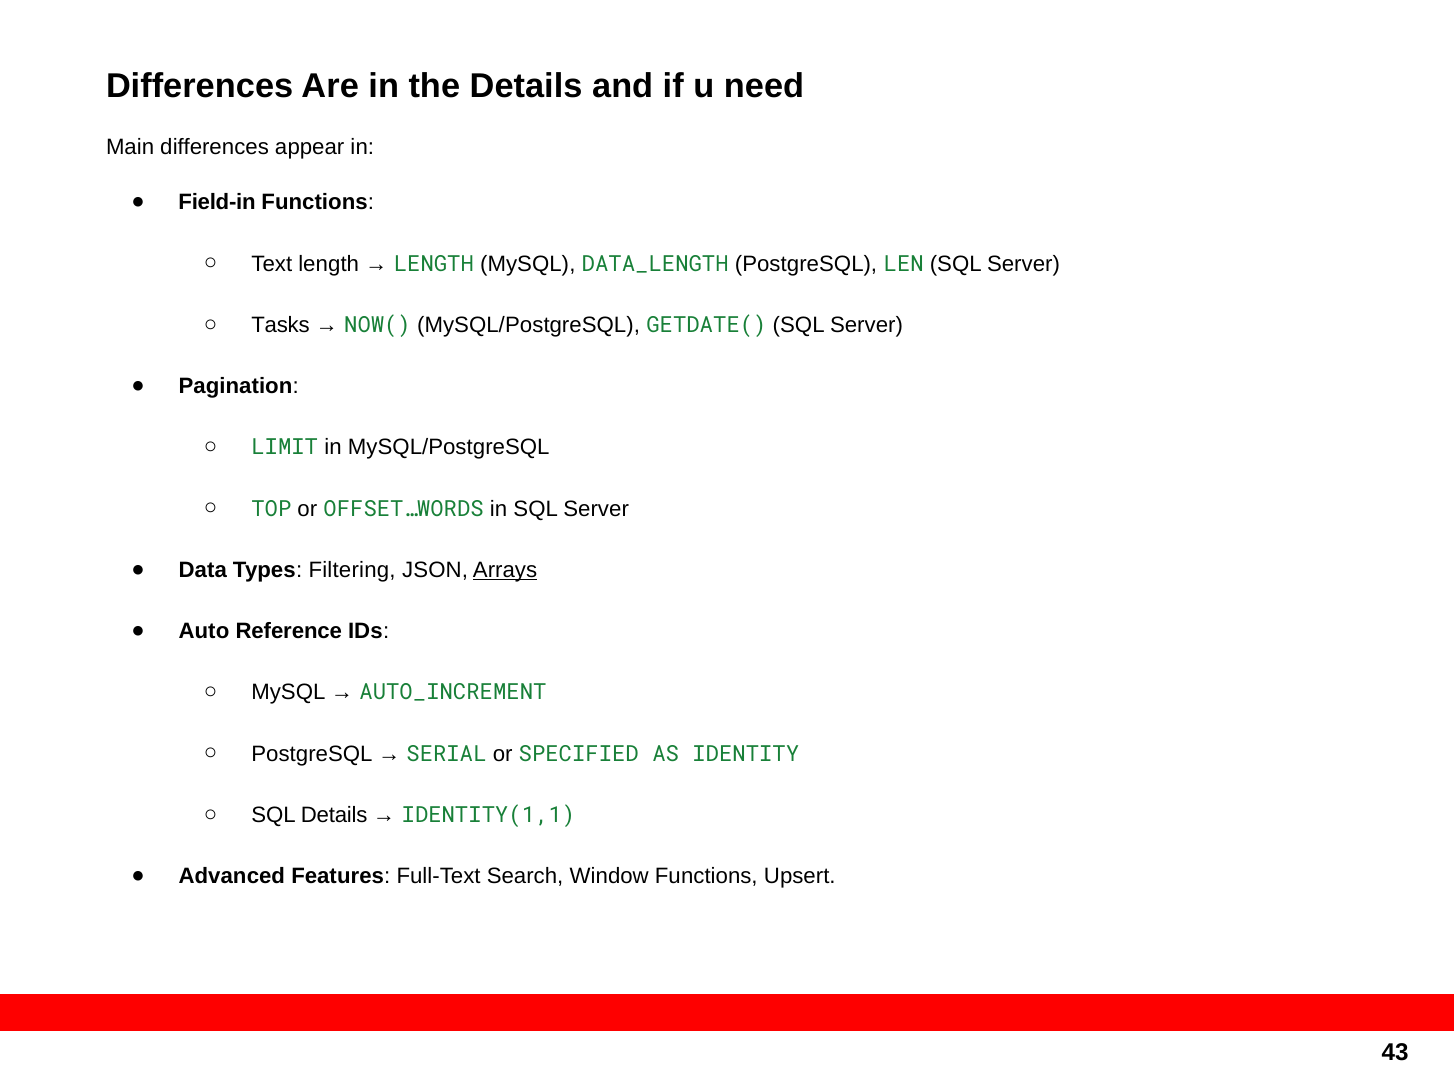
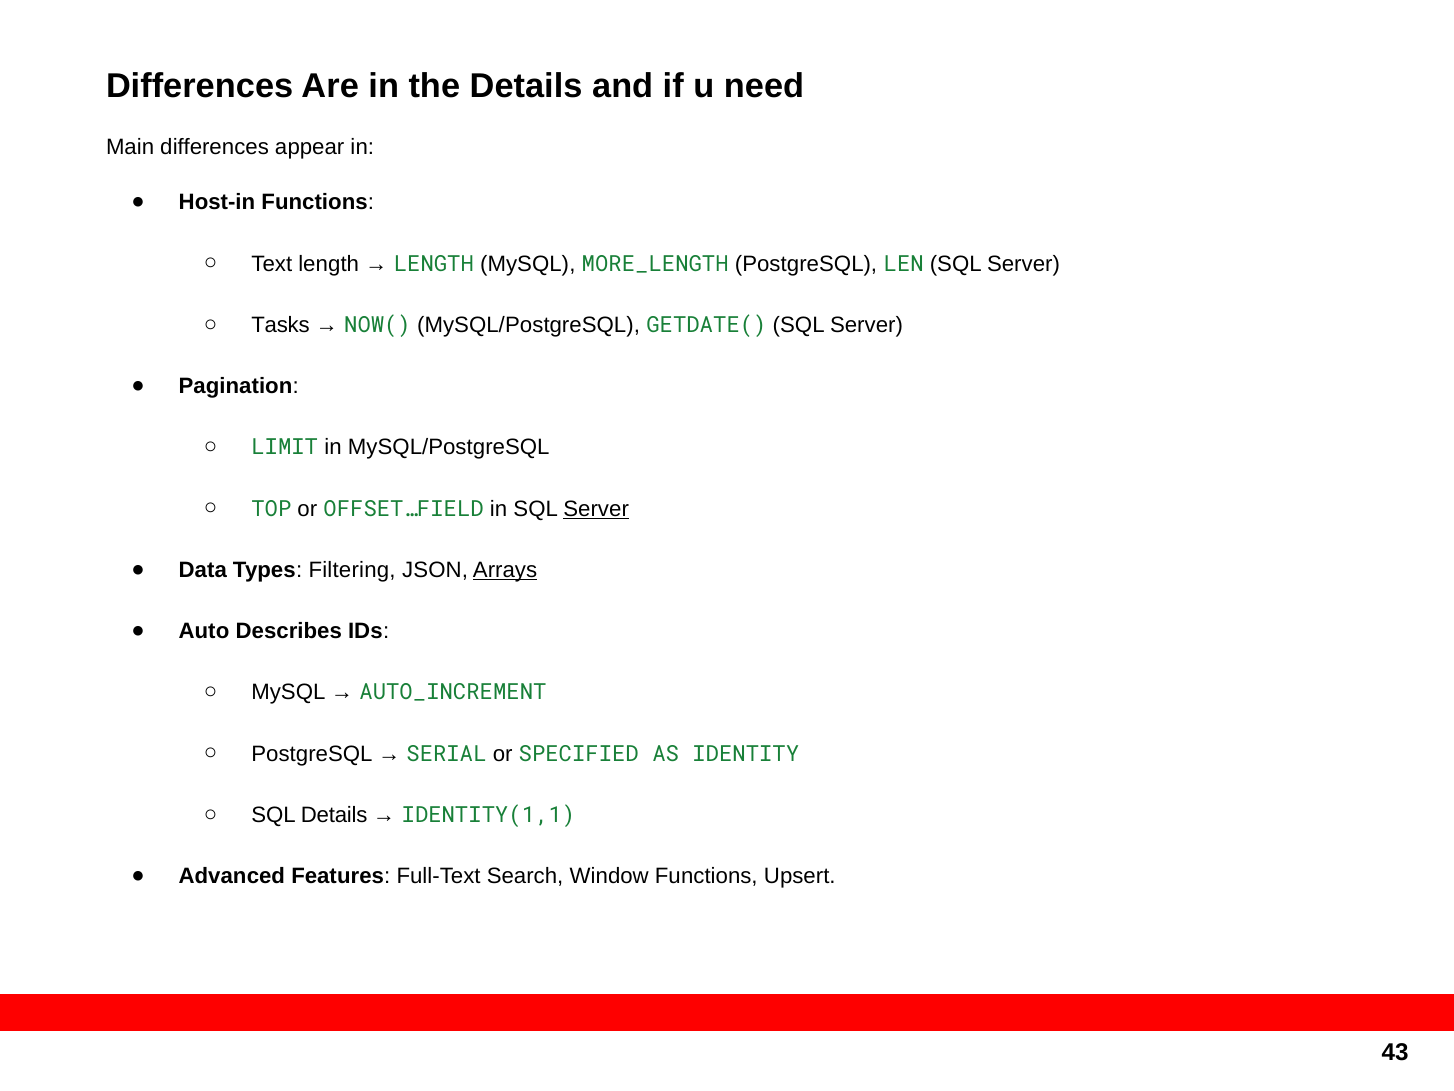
Field-in: Field-in -> Host-in (217, 202)
DATA_LENGTH: DATA_LENGTH -> MORE_LENGTH (655, 264)
OFFSET…WORDS: OFFSET…WORDS -> OFFSET…FIELD (404, 509)
Server underline: none -> present (596, 509)
Reference: Reference -> Describes (289, 631)
